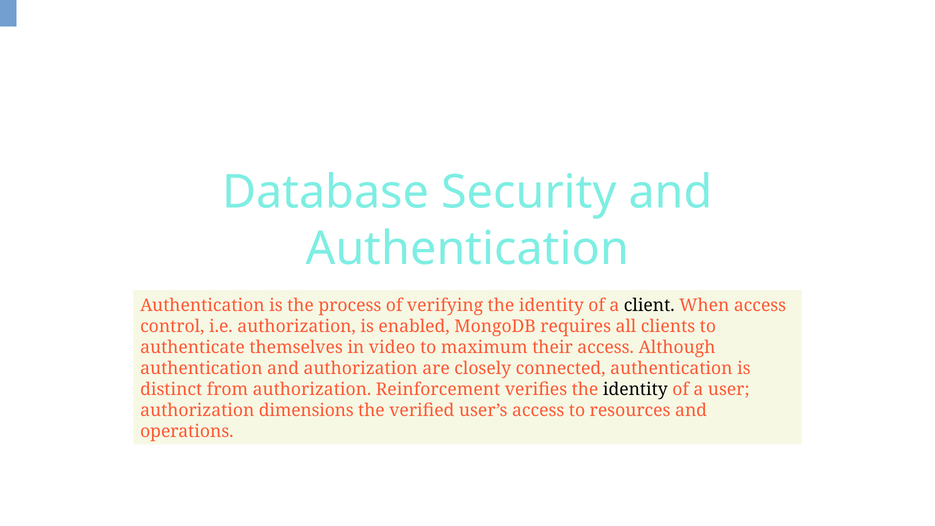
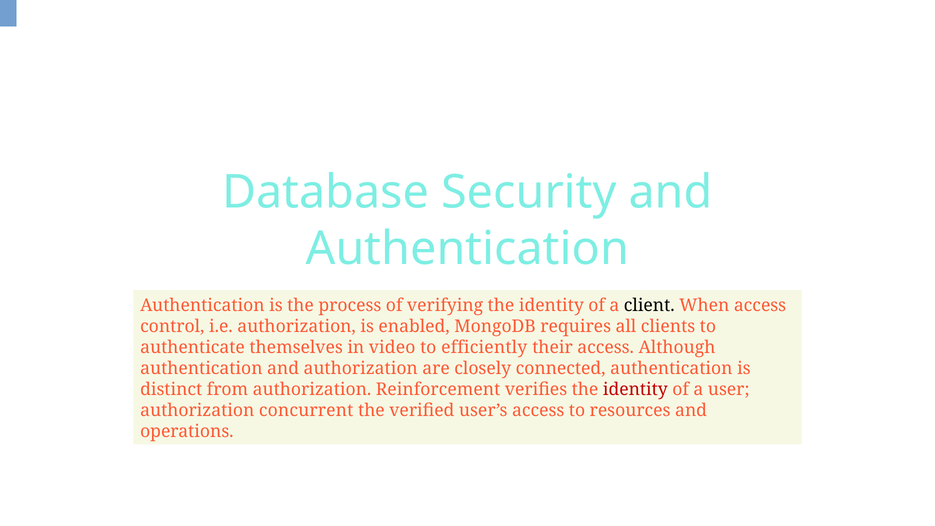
maximum: maximum -> efficiently (484, 347)
identity colour: black -> red (635, 389)
dimensions: dimensions -> concurrent (306, 410)
